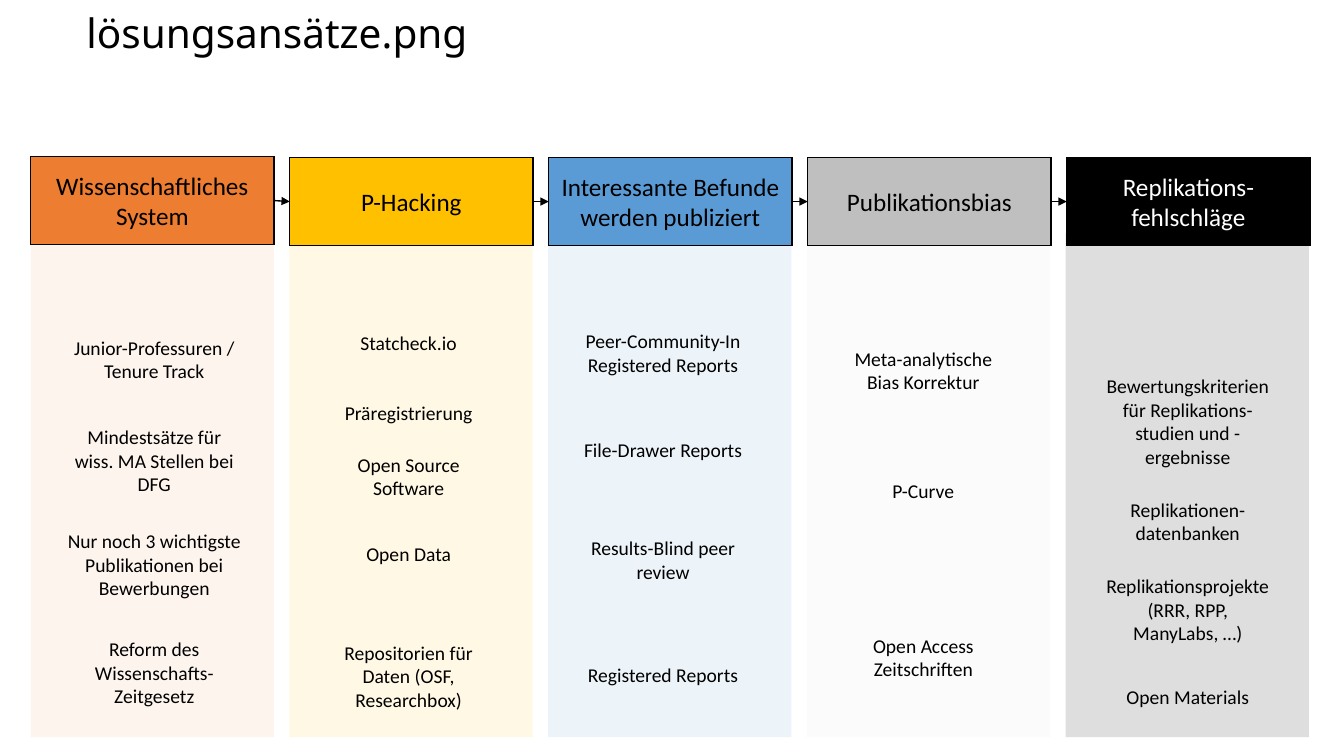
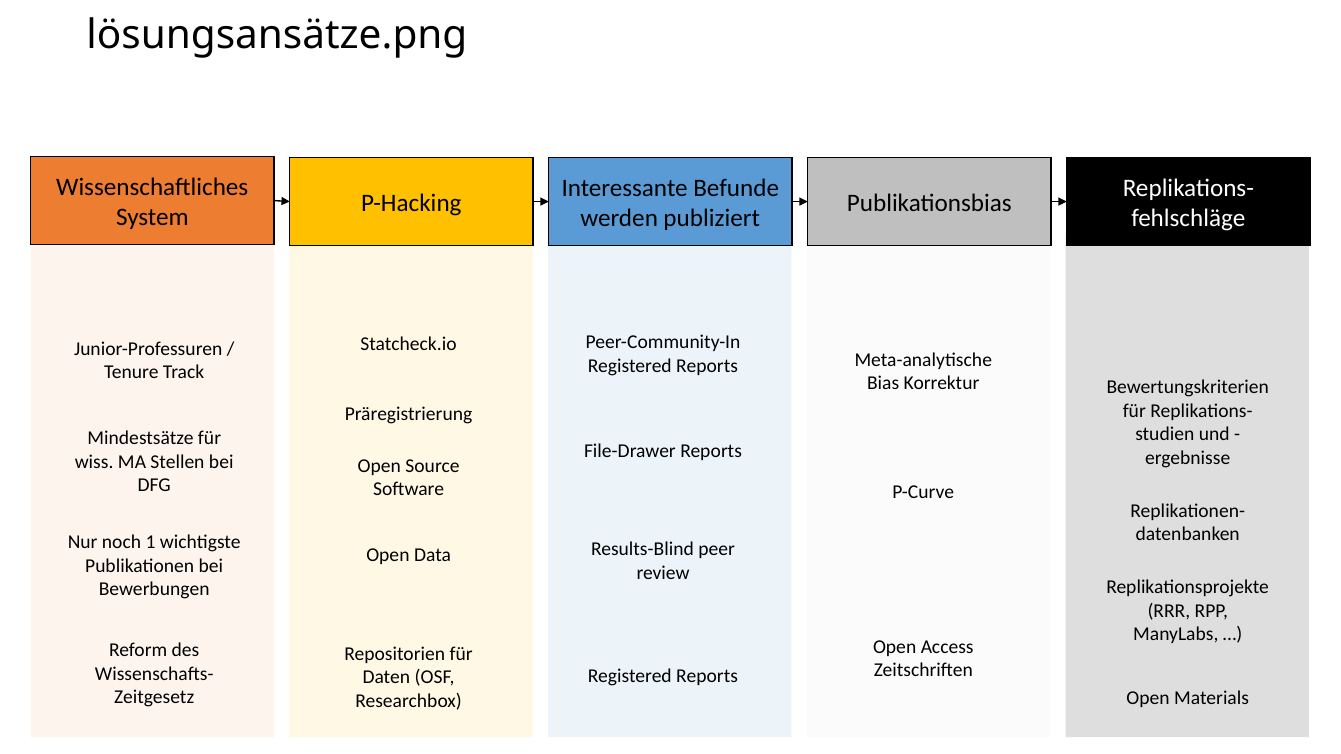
3: 3 -> 1 (150, 542)
